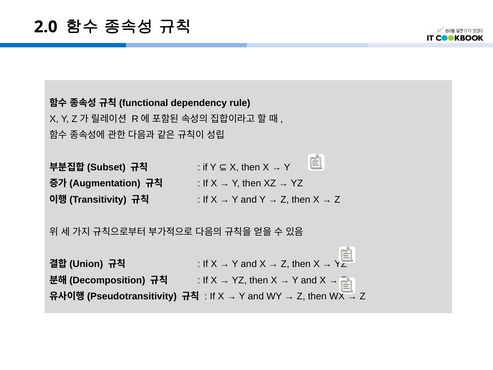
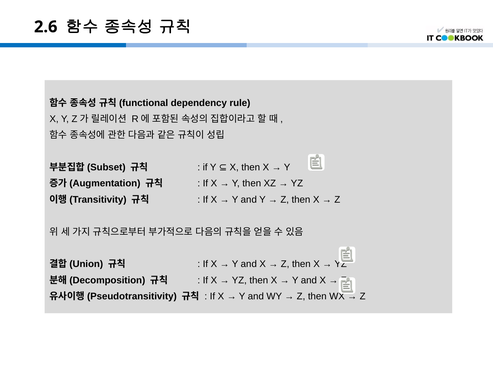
2.0: 2.0 -> 2.6 (46, 27)
